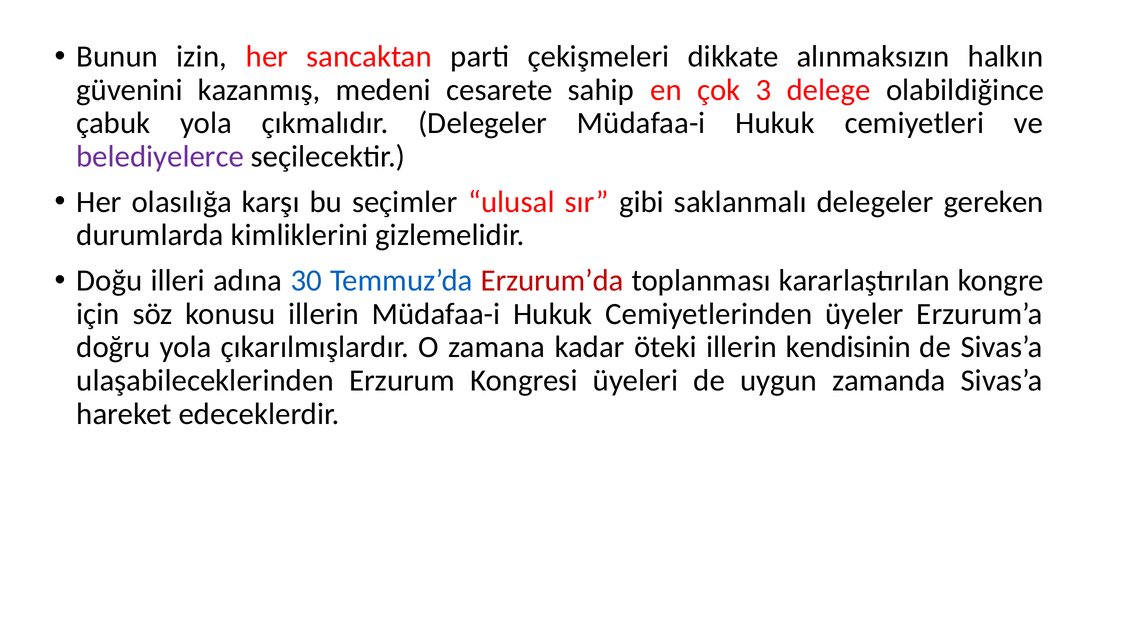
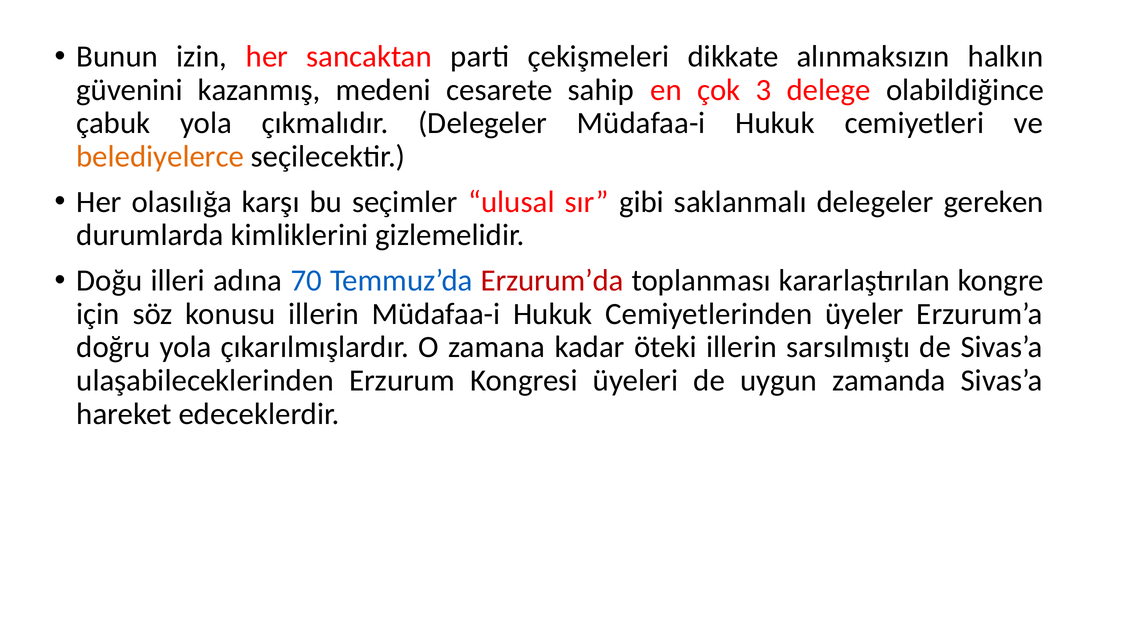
belediyelerce colour: purple -> orange (160, 157)
30: 30 -> 70 (306, 280)
kendisinin: kendisinin -> sarsılmıştı (848, 347)
